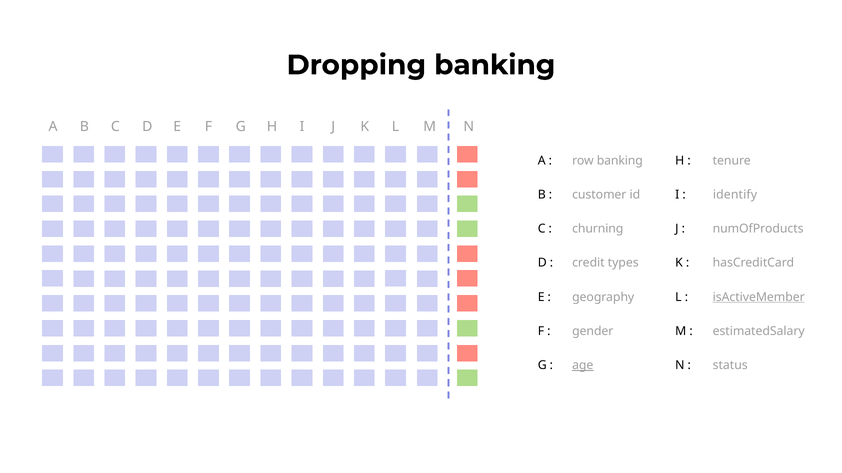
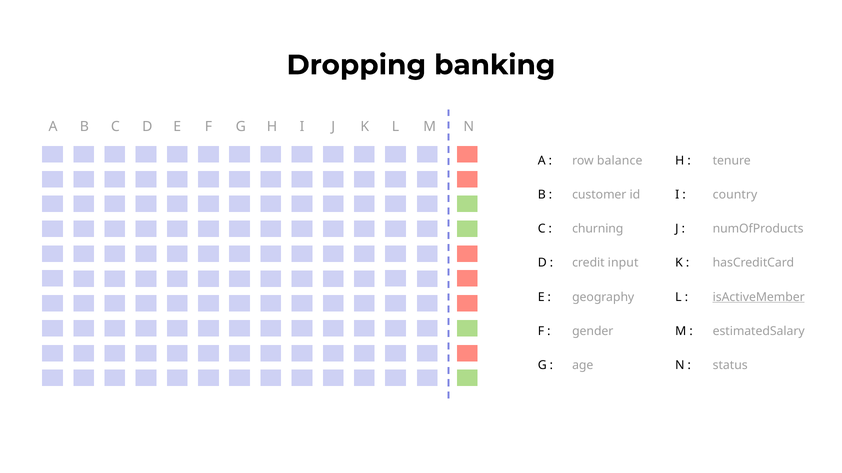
row banking: banking -> balance (620, 161)
identify: identify -> country (735, 195)
types: types -> input (623, 263)
age underline: present -> none (583, 366)
